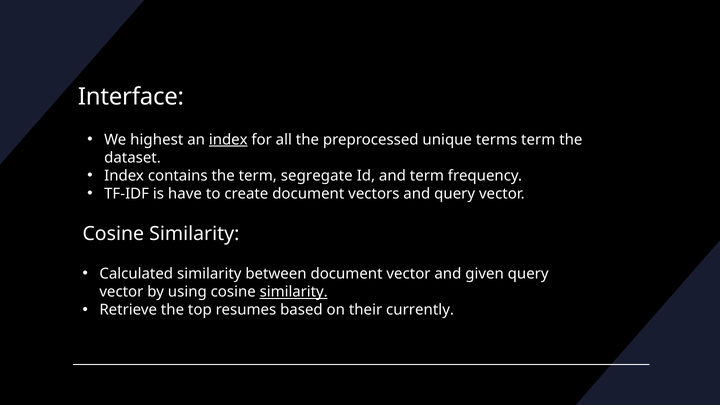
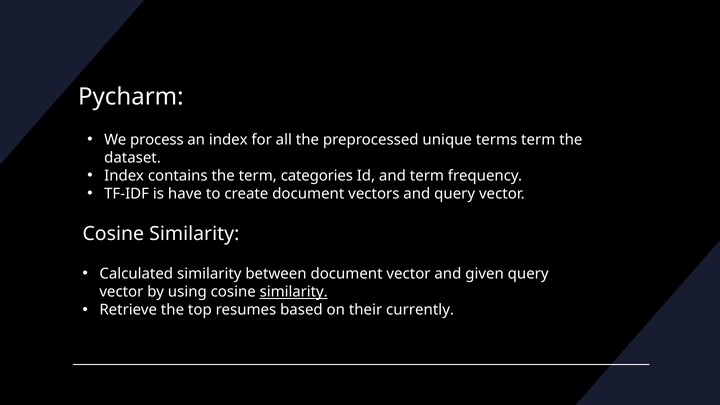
Interface: Interface -> Pycharm (131, 97)
highest: highest -> process (157, 140)
index underline: present -> none (228, 140)
segregate: segregate -> categories (317, 176)
